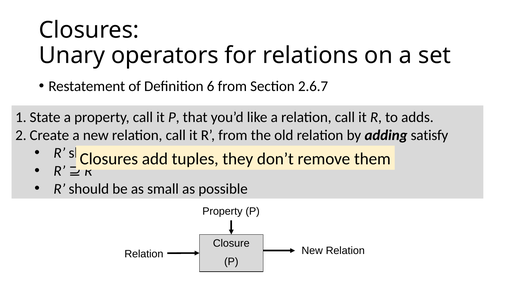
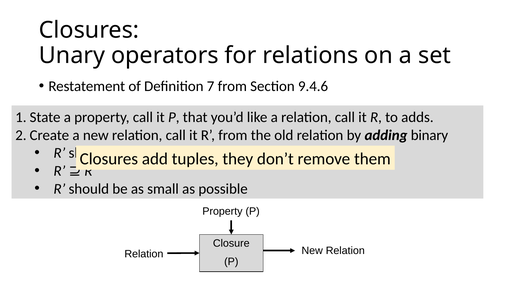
6: 6 -> 7 (211, 86)
2.6.7: 2.6.7 -> 9.4.6 (313, 86)
adding satisfy: satisfy -> binary (429, 135)
